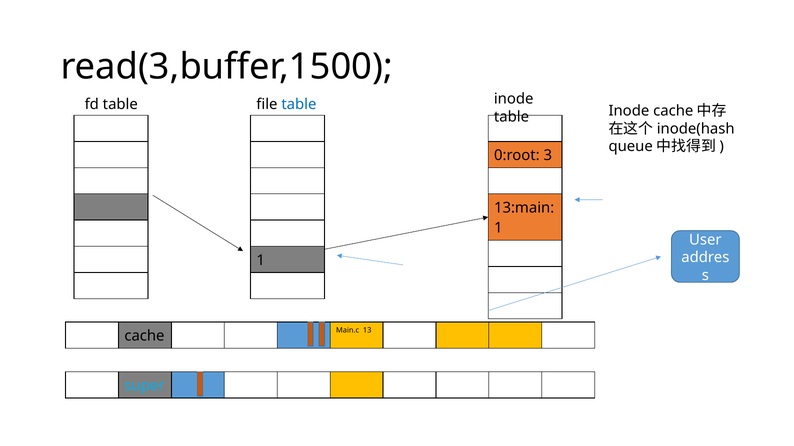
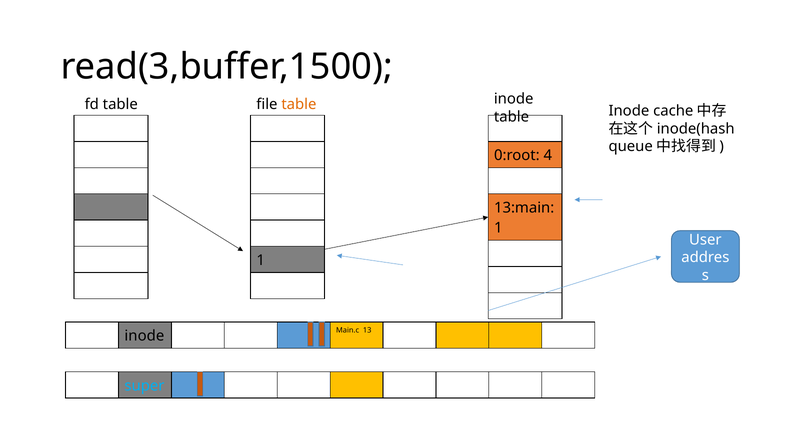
table colour: blue -> orange (299, 104)
3: 3 -> 4 (548, 156)
cache: cache -> inode (144, 336)
